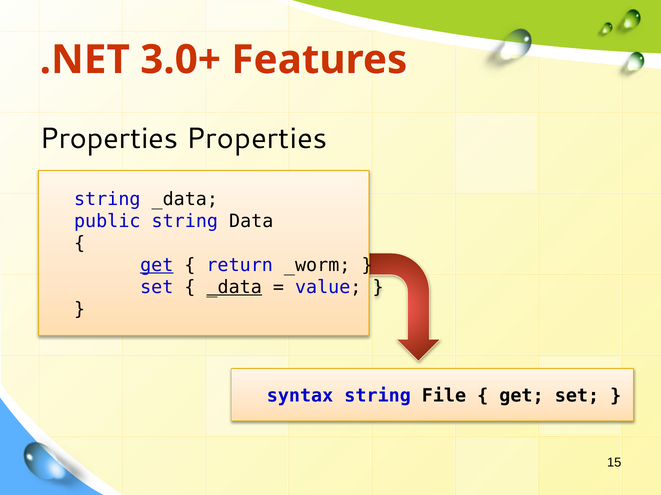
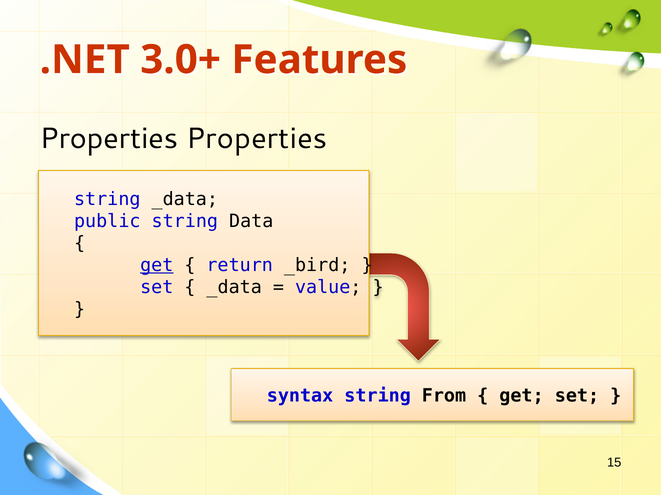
_worm: _worm -> _bird (317, 266)
_data underline: present -> none (234, 288)
File: File -> From (444, 397)
